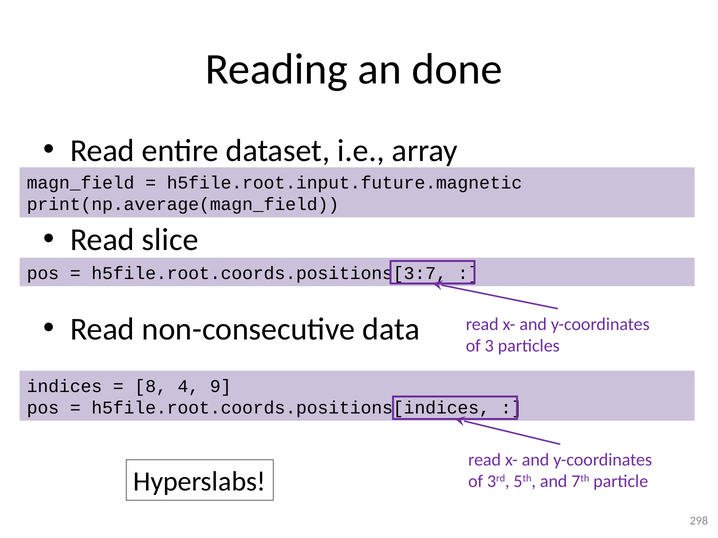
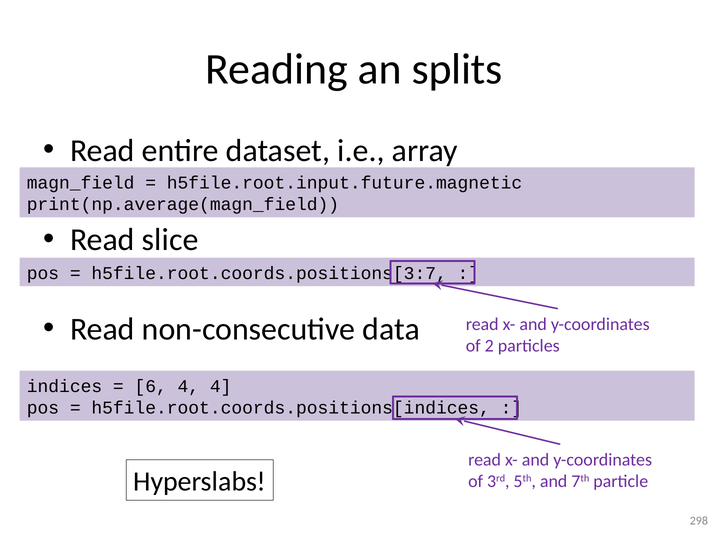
done: done -> splits (457, 70)
3: 3 -> 2 (489, 346)
8: 8 -> 6 (151, 387)
4 9: 9 -> 4 (221, 387)
